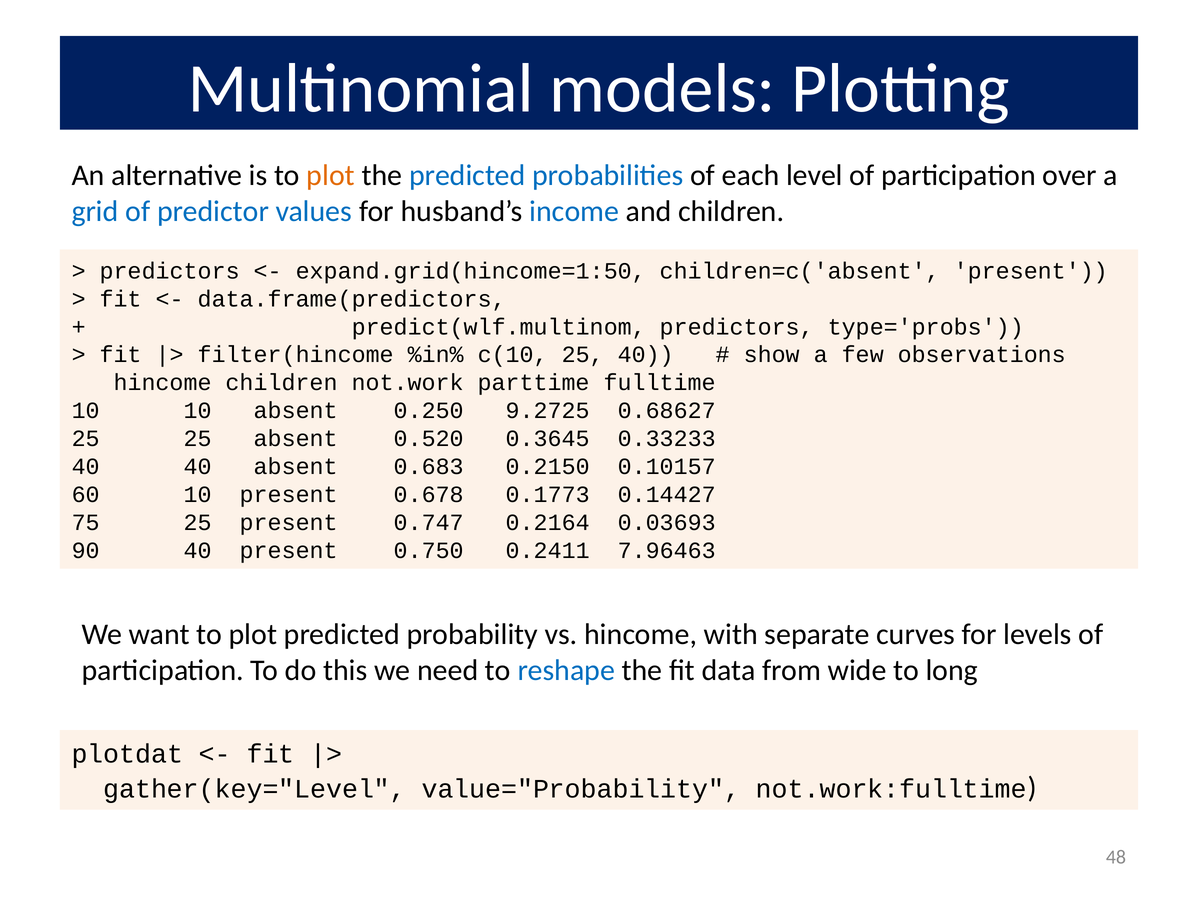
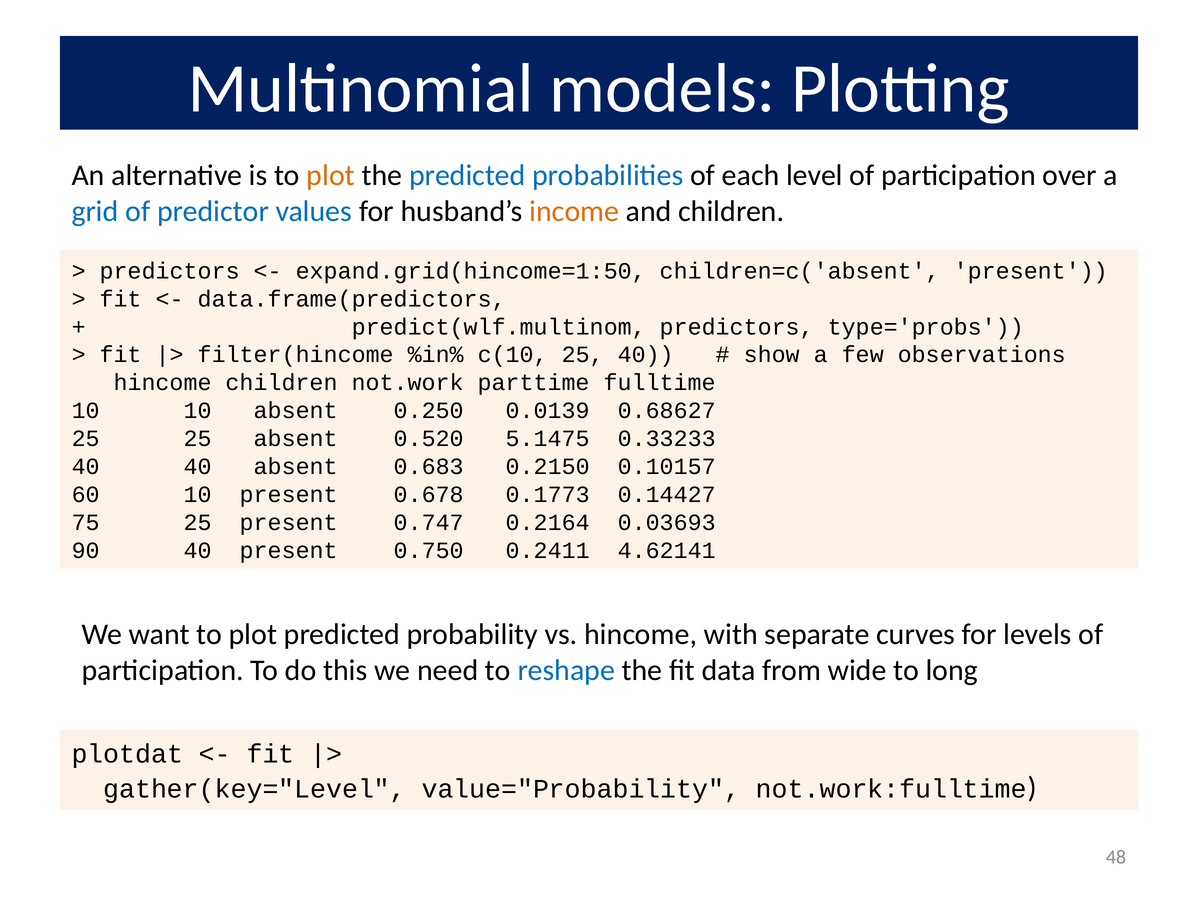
income colour: blue -> orange (574, 212)
9.2725: 9.2725 -> 0.0139 (548, 411)
0.3645: 0.3645 -> 5.1475 (548, 439)
7.96463: 7.96463 -> 4.62141 (667, 551)
